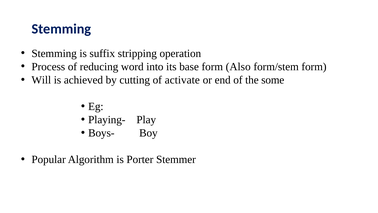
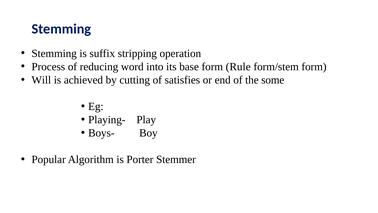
Also: Also -> Rule (238, 67)
activate: activate -> satisfies (182, 80)
